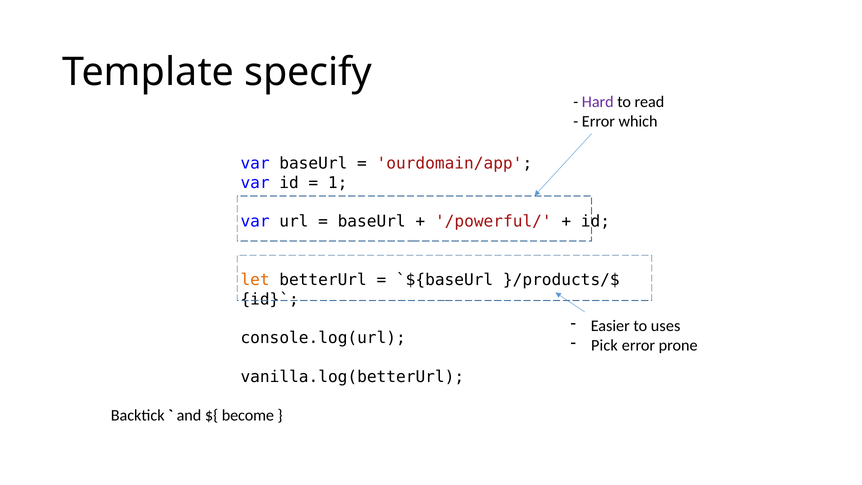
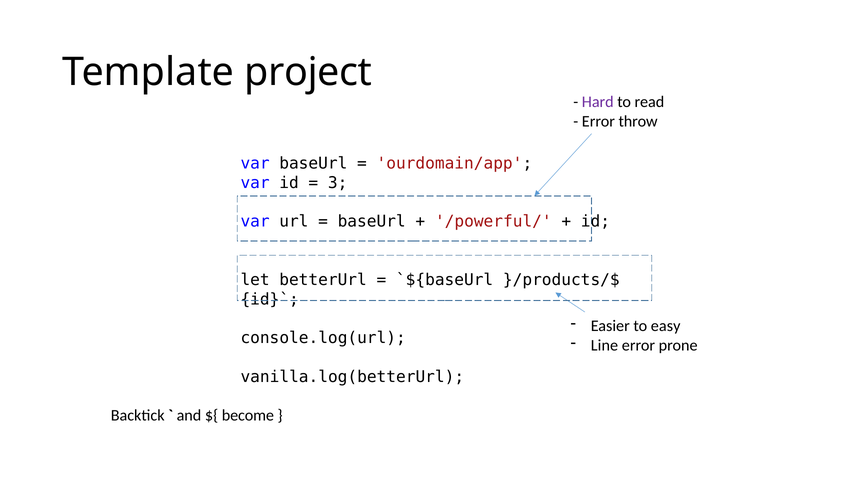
specify: specify -> project (308, 72)
which: which -> throw (638, 121)
1: 1 -> 3 (338, 183)
let colour: orange -> black (255, 280)
uses: uses -> easy (666, 326)
Pick: Pick -> Line (604, 345)
